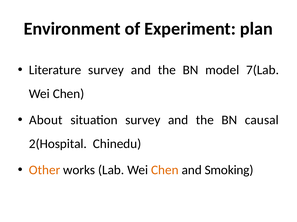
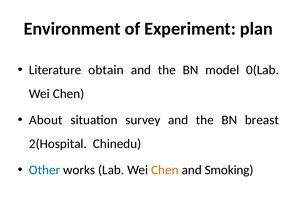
Literature survey: survey -> obtain (106, 70)
7(Lab: 7(Lab -> 0(Lab (263, 70)
causal: causal -> breast (262, 120)
Other colour: orange -> blue (45, 171)
